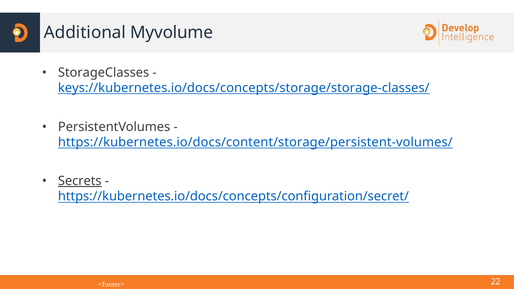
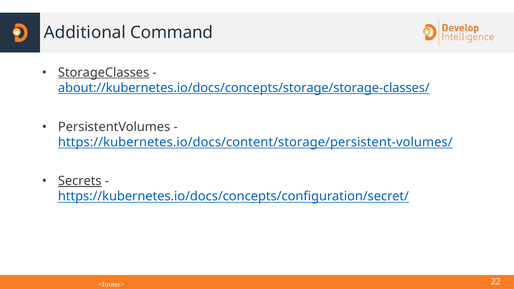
Myvolume: Myvolume -> Command (172, 33)
StorageClasses underline: none -> present (104, 73)
keys://kubernetes.io/docs/concepts/storage/storage-classes/: keys://kubernetes.io/docs/concepts/storage/storage-classes/ -> about://kubernetes.io/docs/concepts/storage/storage-classes/ (244, 88)
